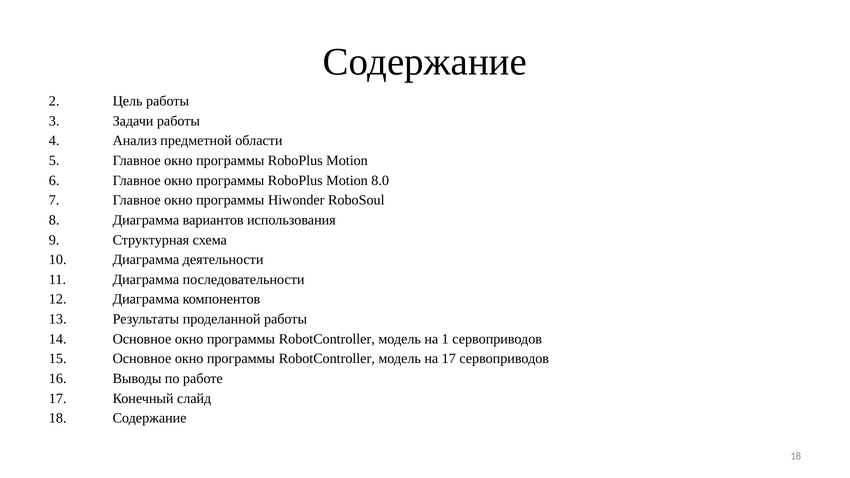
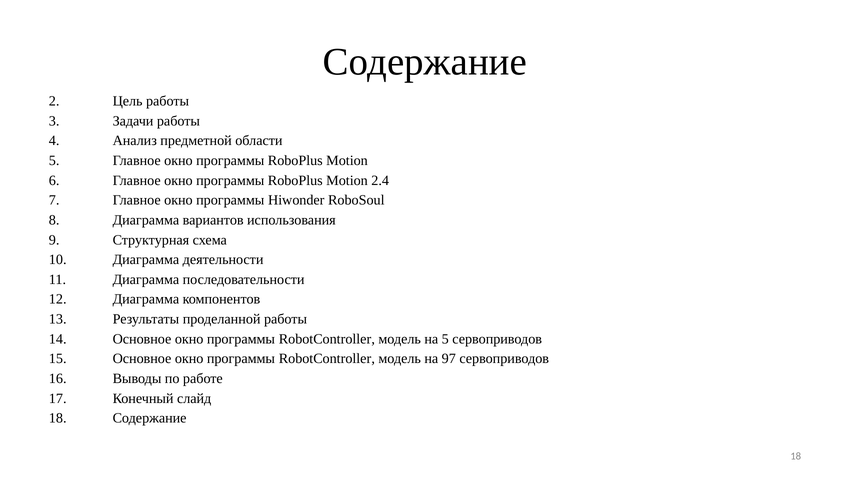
8.0: 8.0 -> 2.4 (380, 181)
на 1: 1 -> 5 (445, 339)
на 17: 17 -> 97 (449, 359)
